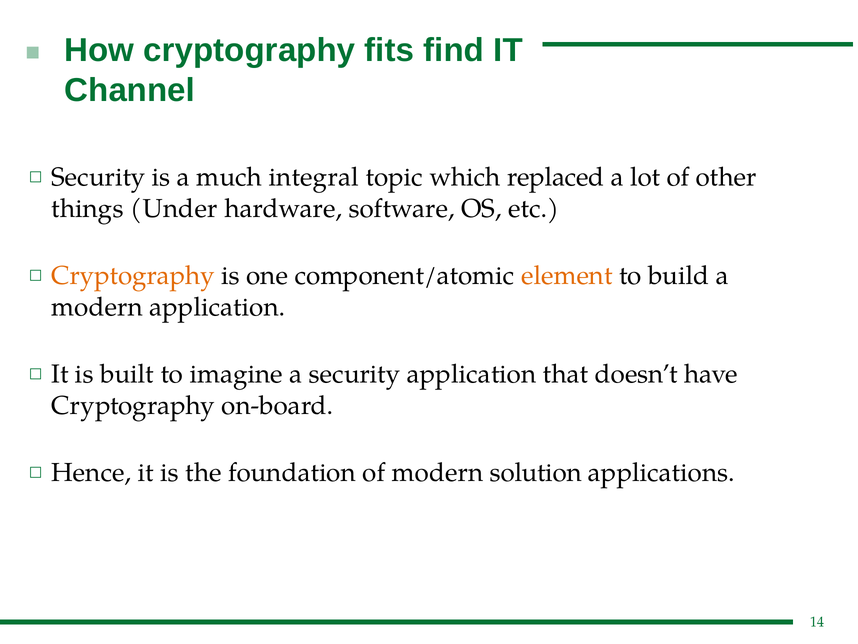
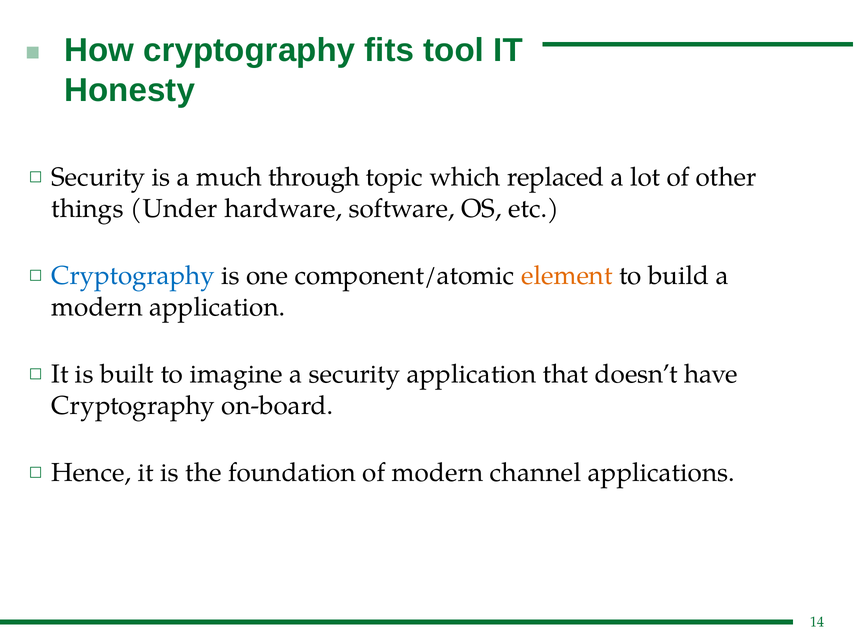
find: find -> tool (454, 51)
Channel: Channel -> Honesty (130, 90)
integral: integral -> through (314, 177)
Cryptography colour: orange -> blue (133, 276)
solution: solution -> channel (536, 473)
